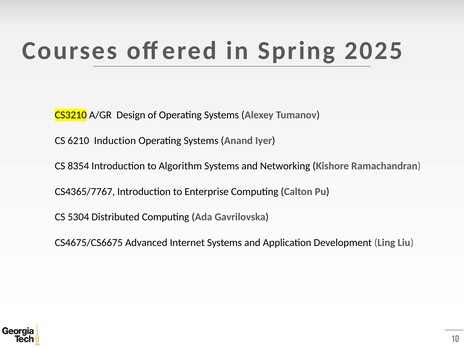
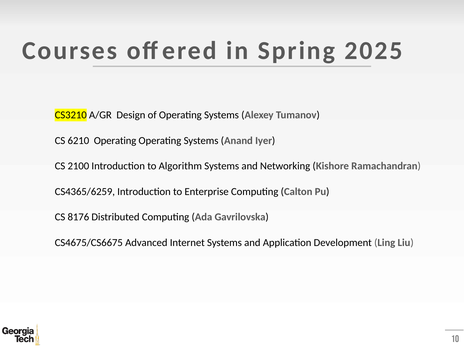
6210 Induction: Induction -> Operating (115, 141)
8354: 8354 -> 2100 (78, 166)
CS4365/7767: CS4365/7767 -> CS4365/6259 (85, 192)
5304: 5304 -> 8176 (78, 217)
